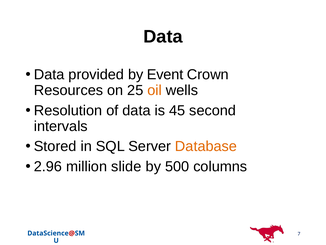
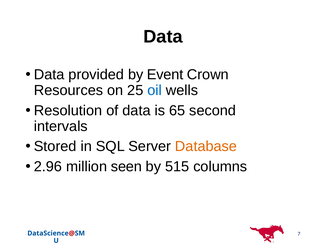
oil colour: orange -> blue (155, 90)
45: 45 -> 65 (177, 110)
slide: slide -> seen (126, 166)
500: 500 -> 515 (177, 166)
